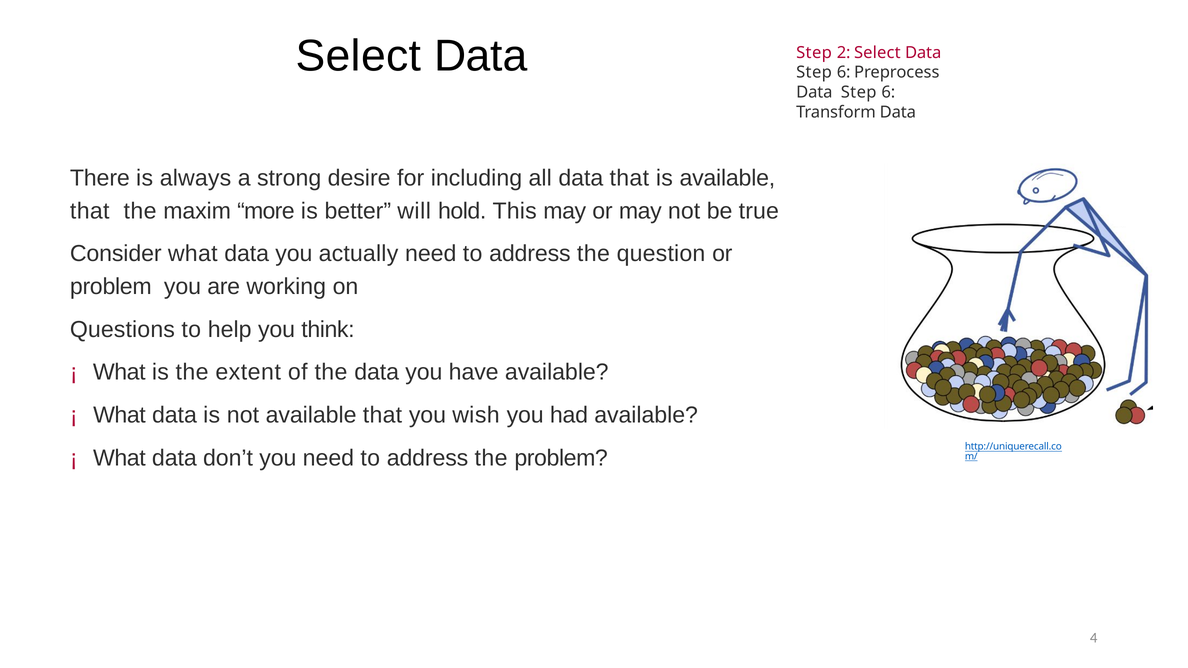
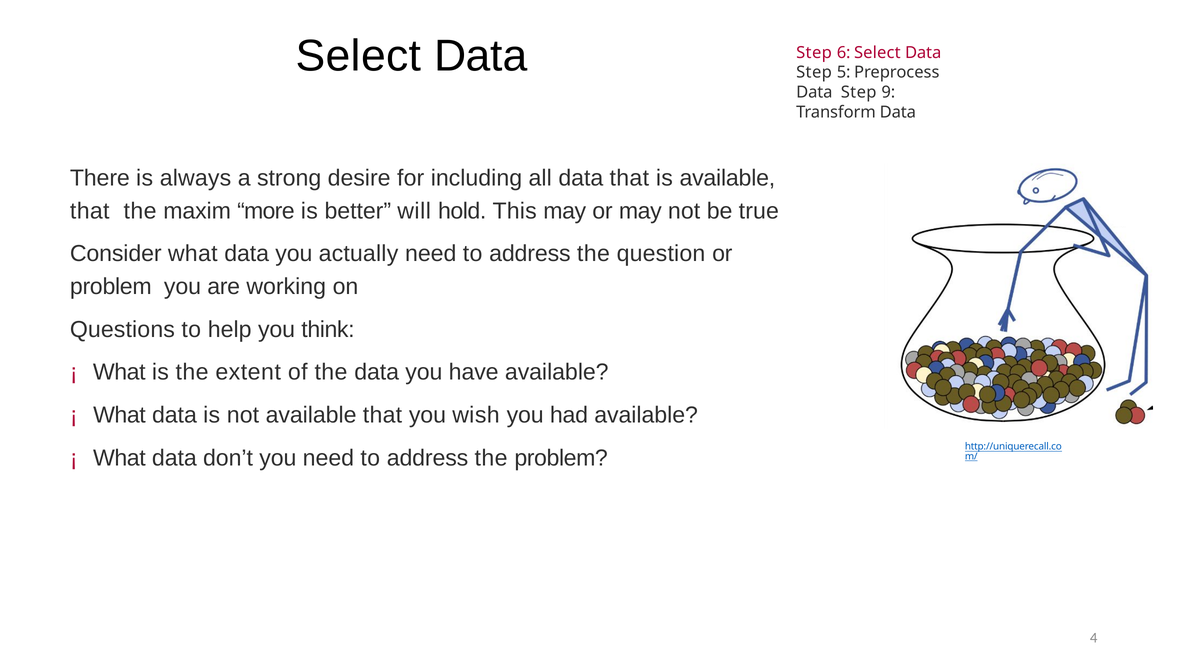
2: 2 -> 6 (844, 53)
6: 6 -> 5 (844, 73)
6: 6 -> 9 (888, 92)
